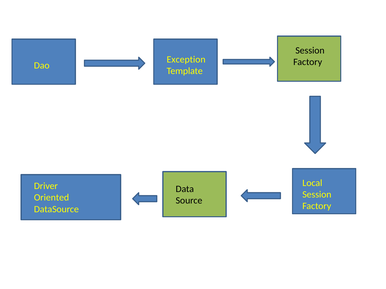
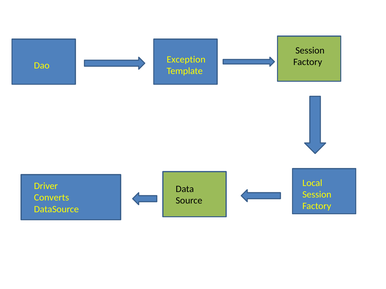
Oriented: Oriented -> Converts (51, 198)
